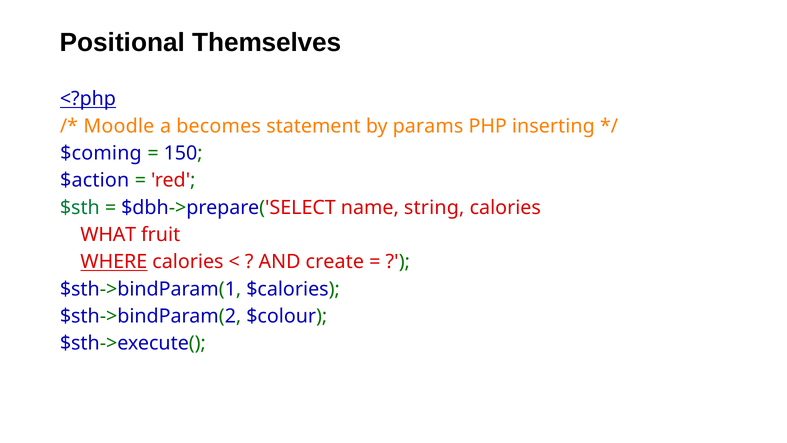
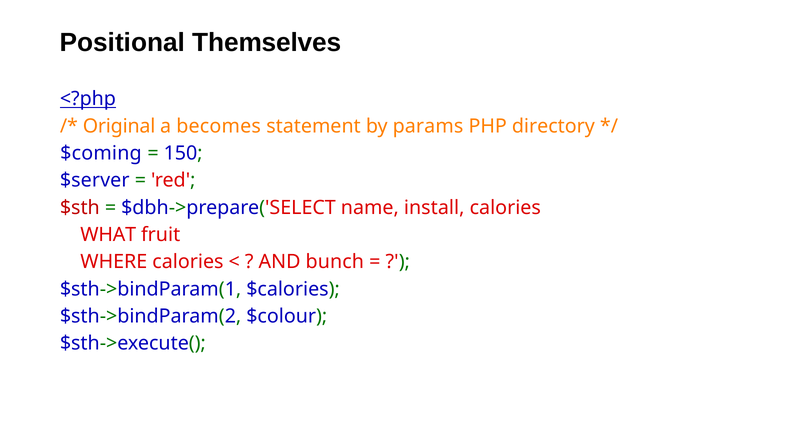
Moodle: Moodle -> Original (119, 126)
inserting: inserting -> directory (553, 126)
$action: $action -> $server (95, 180)
$sth colour: green -> red (80, 207)
string: string -> install (434, 207)
WHERE underline: present -> none (114, 262)
create: create -> bunch (335, 262)
